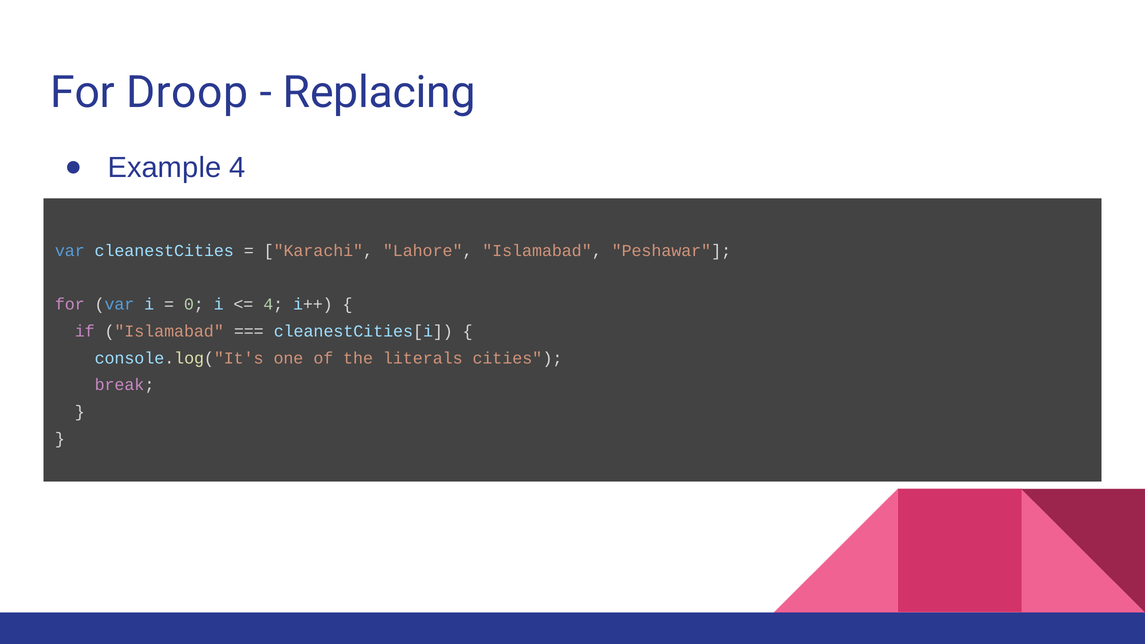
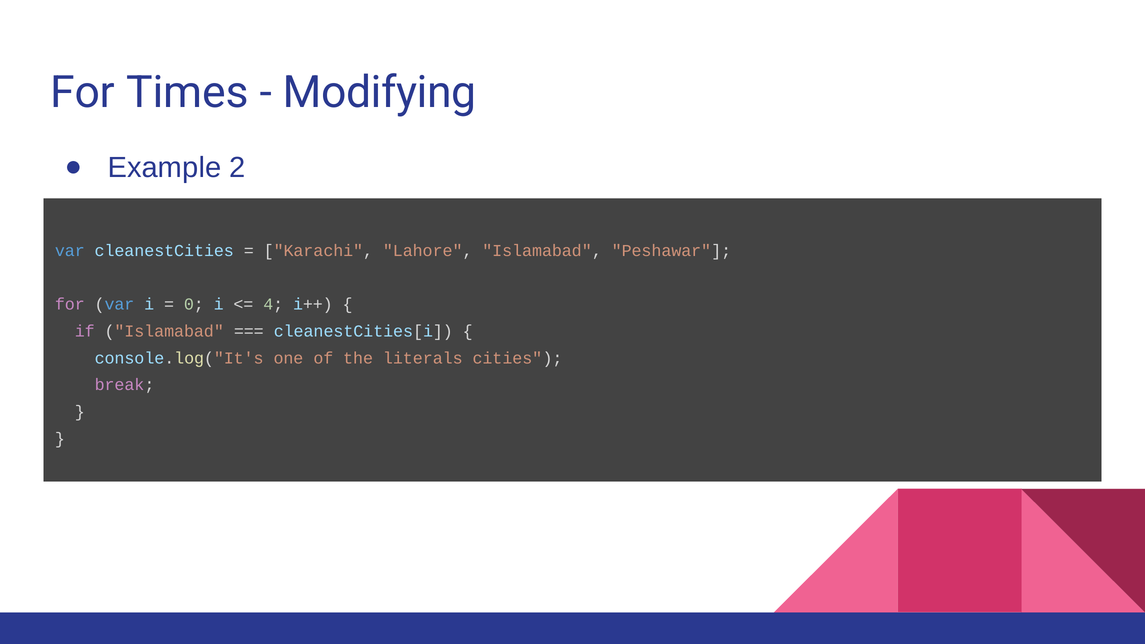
Droop: Droop -> Times (187, 93)
Replacing: Replacing -> Modifying (379, 93)
Example 4: 4 -> 2 (237, 168)
